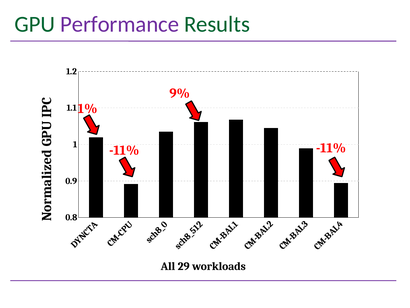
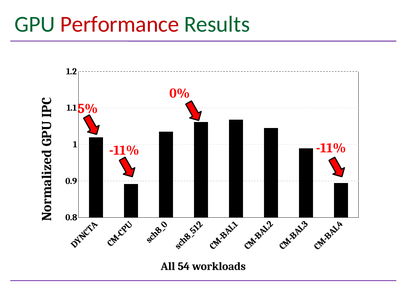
Performance colour: purple -> red (120, 24)
9%: 9% -> 0% (180, 93)
1%: 1% -> 5% (88, 108)
29: 29 -> 54 (184, 266)
